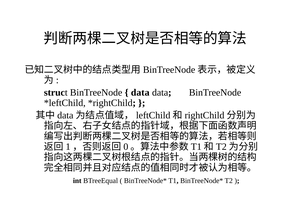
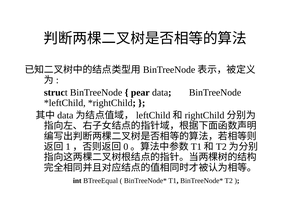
data: data -> pear (140, 92)
